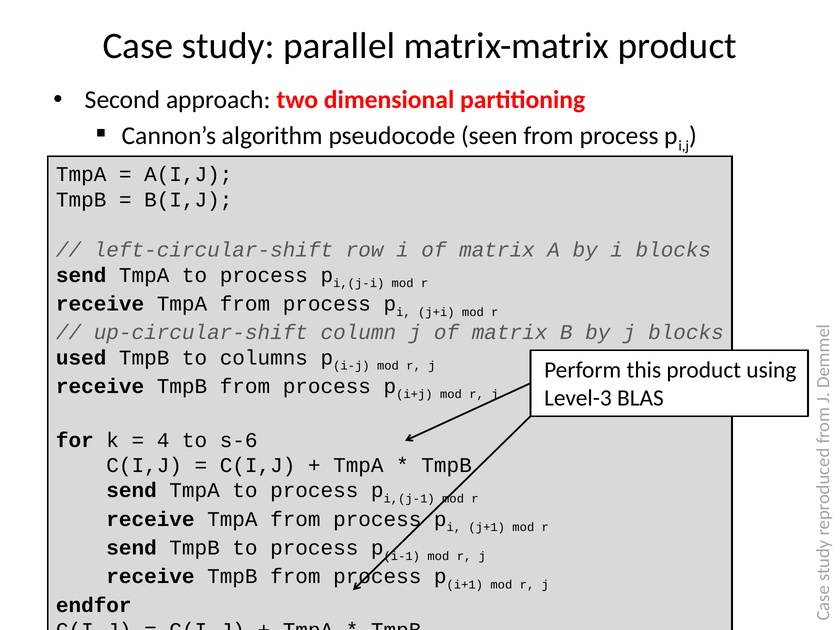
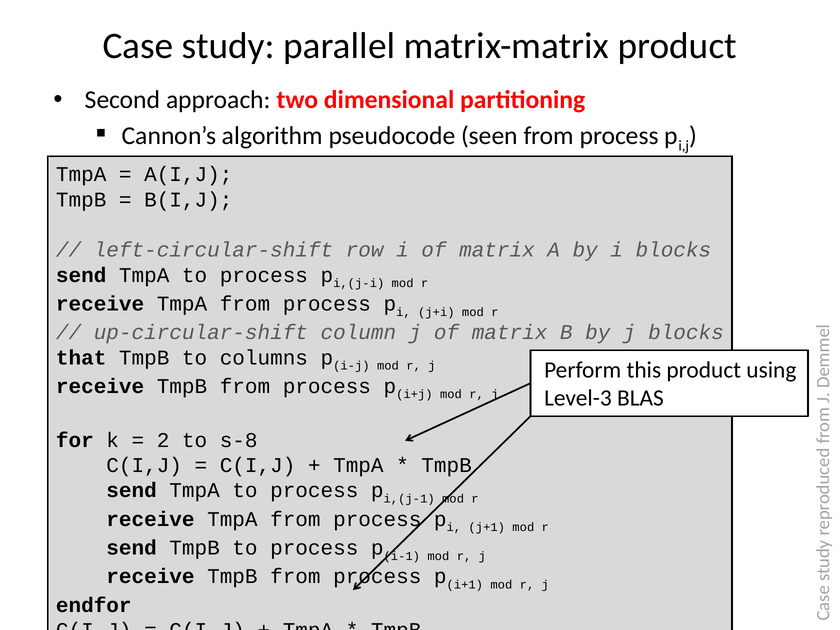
used: used -> that (81, 358)
4: 4 -> 2 (163, 440)
s-6: s-6 -> s-8 (239, 440)
